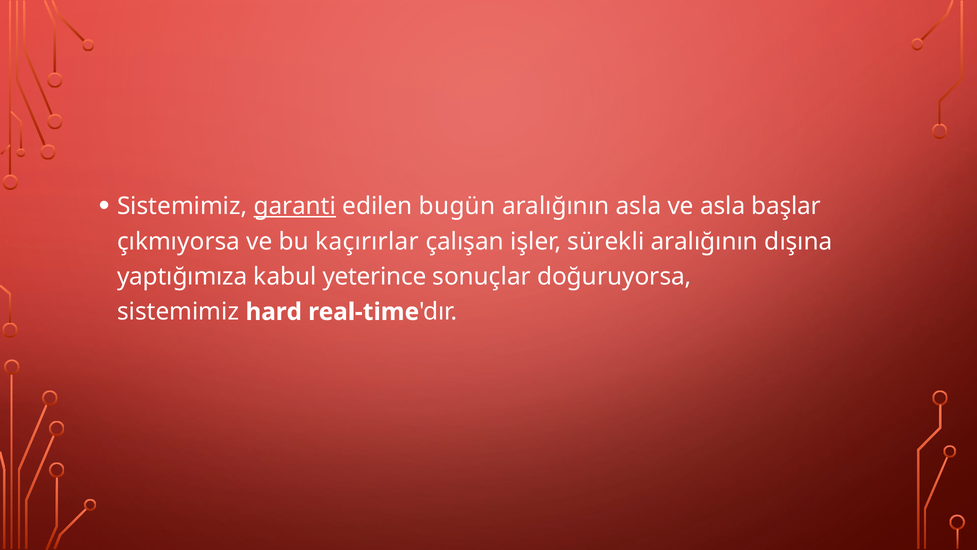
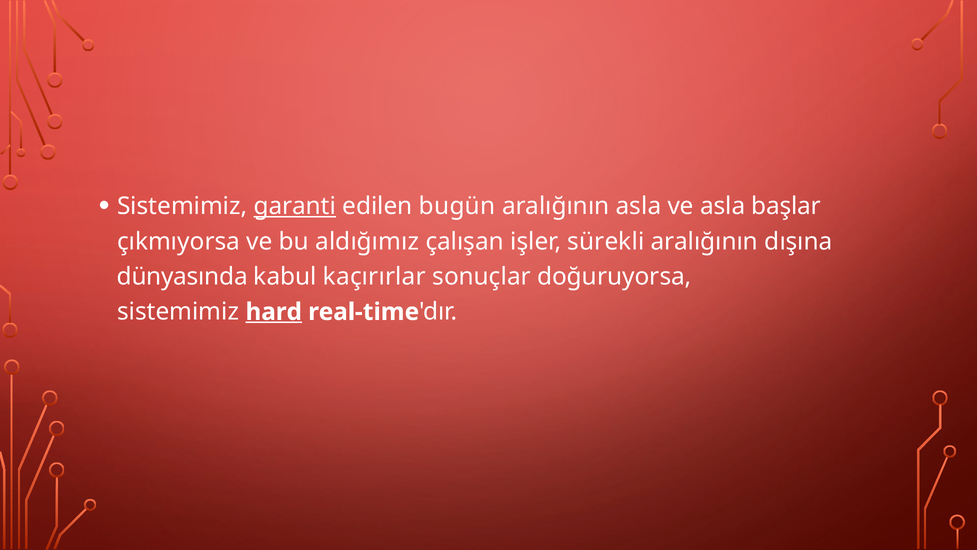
kaçırırlar: kaçırırlar -> aldığımız (367, 241)
yaptığımıza: yaptığımıza -> dünyasında (182, 276)
yeterince: yeterince -> kaçırırlar (374, 276)
hard underline: none -> present (274, 312)
